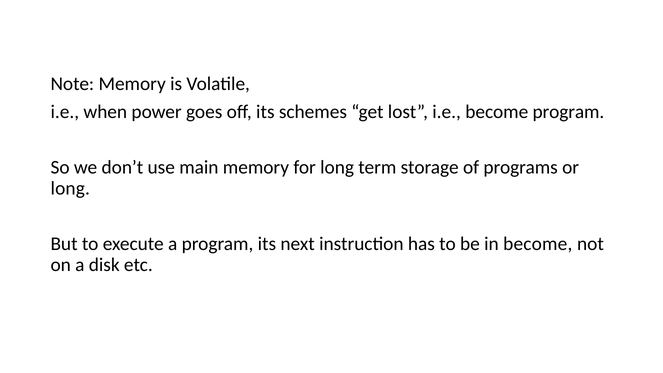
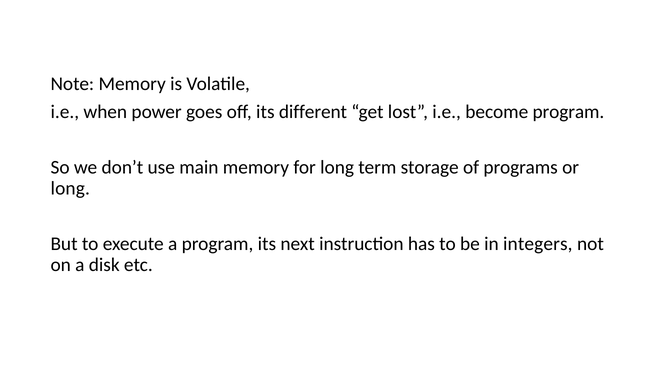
schemes: schemes -> different (313, 112)
in become: become -> integers (538, 244)
